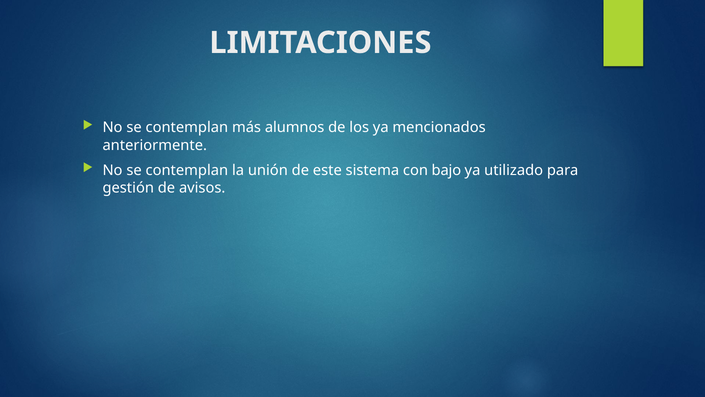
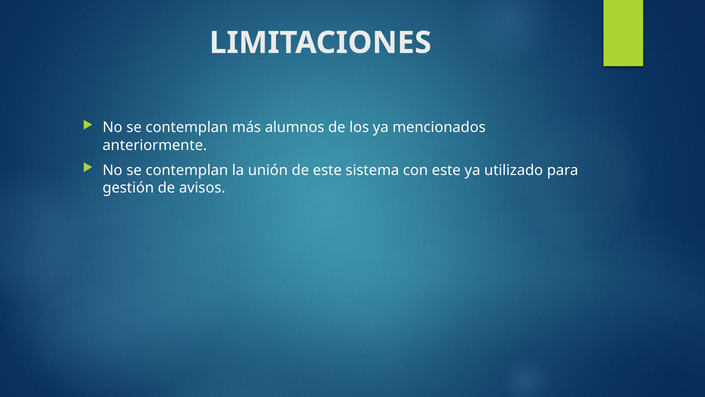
con bajo: bajo -> este (446, 170)
